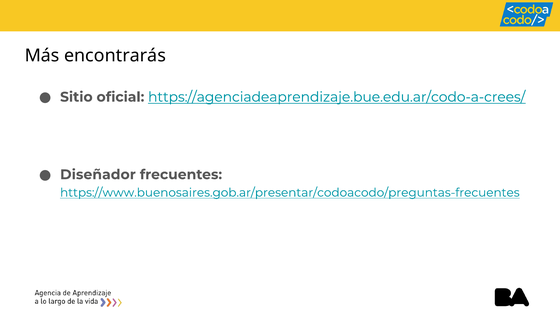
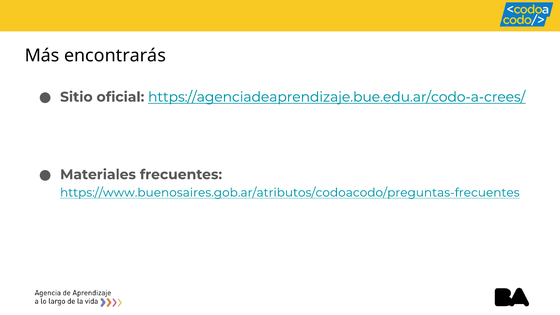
Diseñador: Diseñador -> Materiales (98, 175)
https://www.buenosaires.gob.ar/presentar/codoacodo/preguntas-frecuentes: https://www.buenosaires.gob.ar/presentar/codoacodo/preguntas-frecuentes -> https://www.buenosaires.gob.ar/atributos/codoacodo/preguntas-frecuentes (290, 193)
